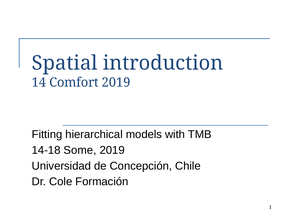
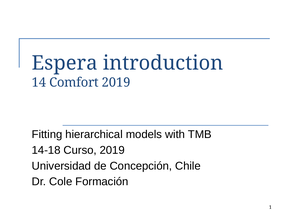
Spatial: Spatial -> Espera (65, 63)
Some: Some -> Curso (80, 150)
